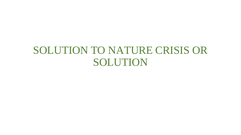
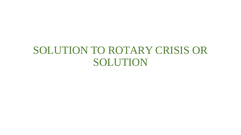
NATURE: NATURE -> ROTARY (131, 50)
